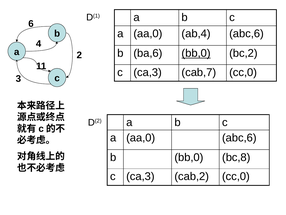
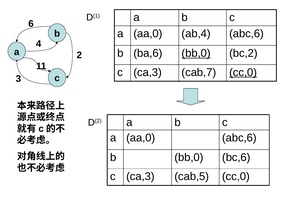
cc,0 underline: none -> present (243, 72)
bc,8: bc,8 -> bc,6 (236, 157)
cab,2: cab,2 -> cab,5 (192, 176)
